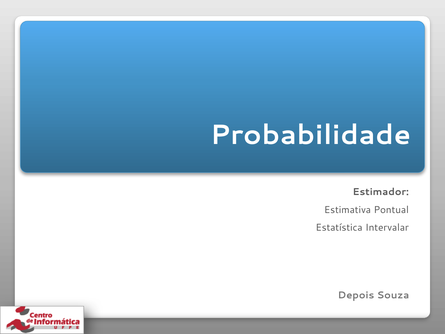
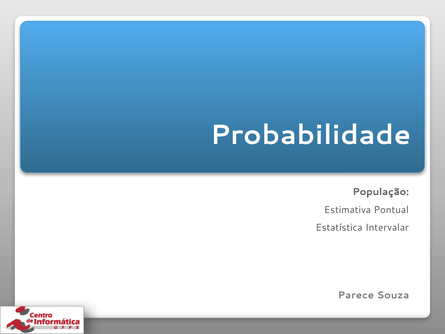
Estimador: Estimador -> População (381, 192)
Depois: Depois -> Parece (356, 295)
